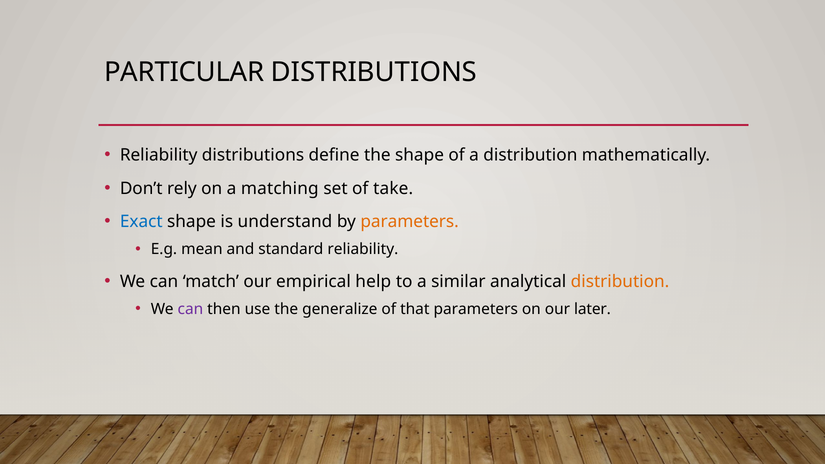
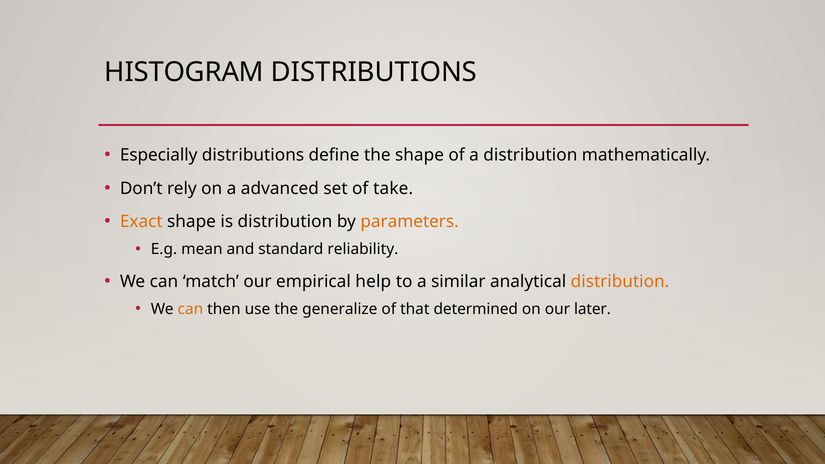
PARTICULAR: PARTICULAR -> HISTOGRAM (184, 72)
Reliability: Reliability -> Especially (159, 155)
matching: matching -> advanced (280, 188)
Exact colour: blue -> orange (141, 222)
is understand: understand -> distribution (285, 222)
can colour: purple -> orange (190, 309)
that parameters: parameters -> determined (476, 309)
